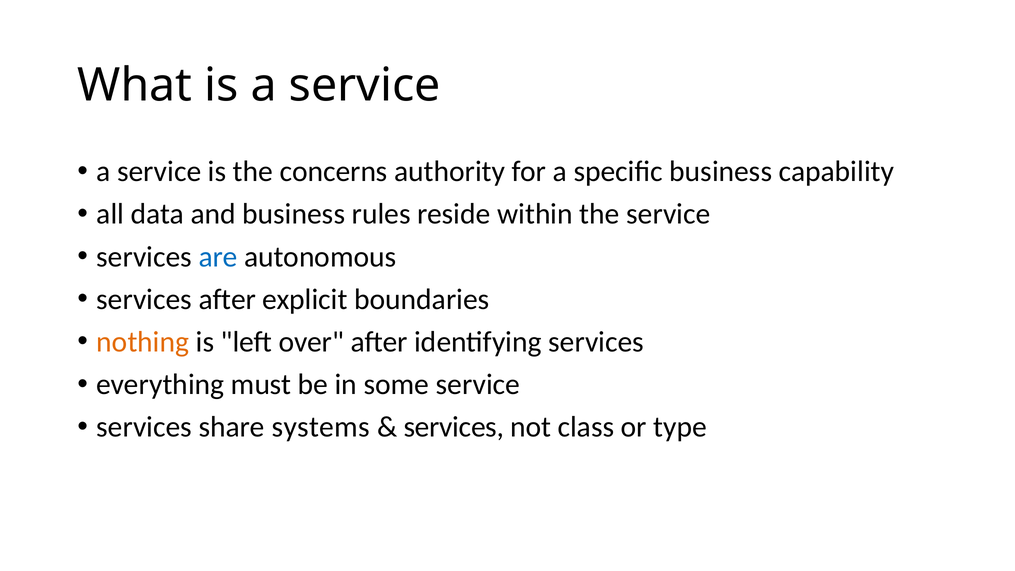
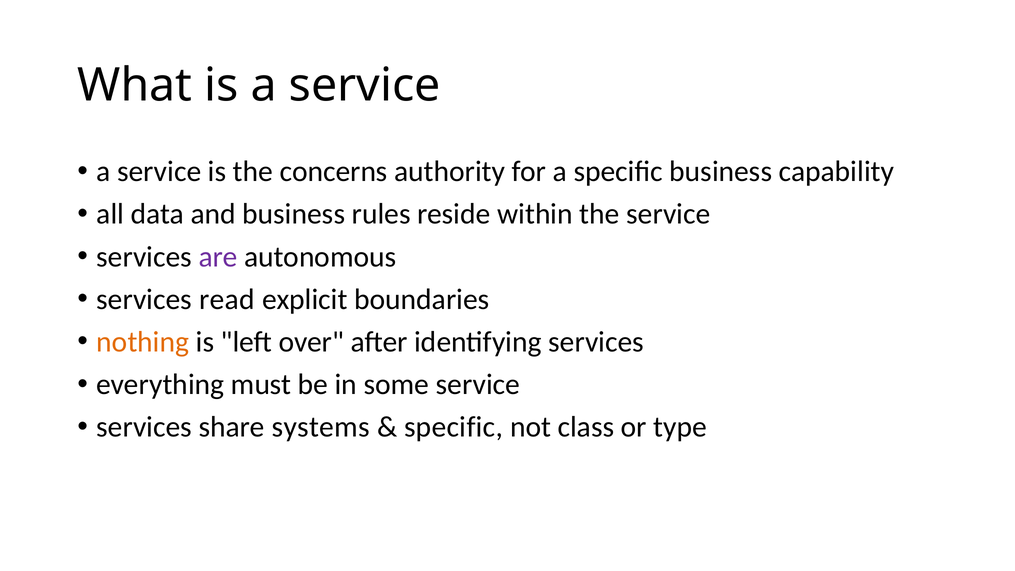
are colour: blue -> purple (218, 257)
services after: after -> read (227, 299)
services: services -> specific (454, 427)
